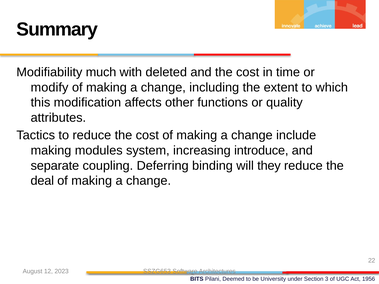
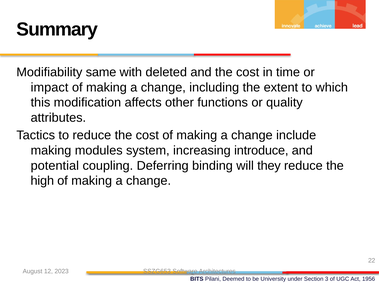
much: much -> same (101, 72)
modify: modify -> impact (50, 87)
separate: separate -> potential (55, 166)
deal: deal -> high (42, 181)
